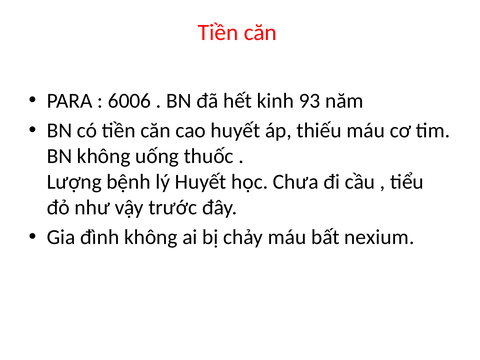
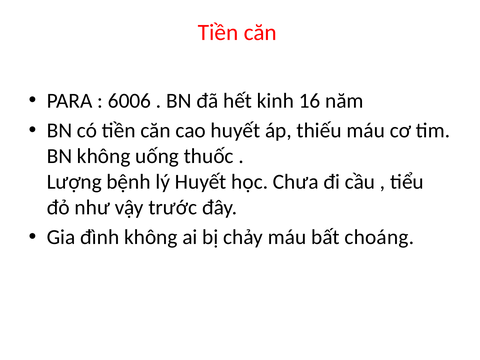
93: 93 -> 16 (310, 101)
nexium: nexium -> choáng (379, 237)
